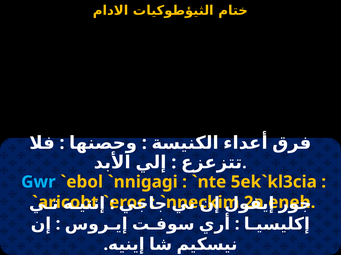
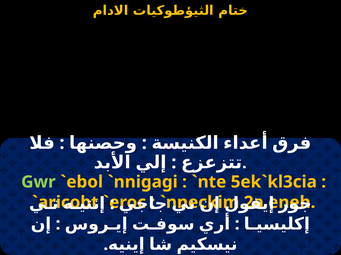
Gwr colour: light blue -> light green (38, 182)
